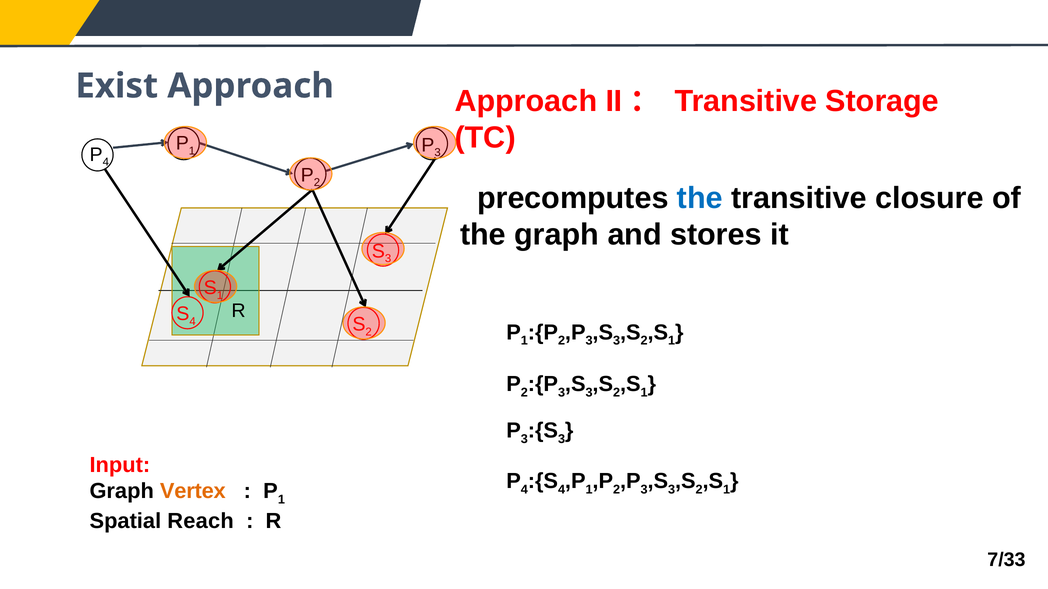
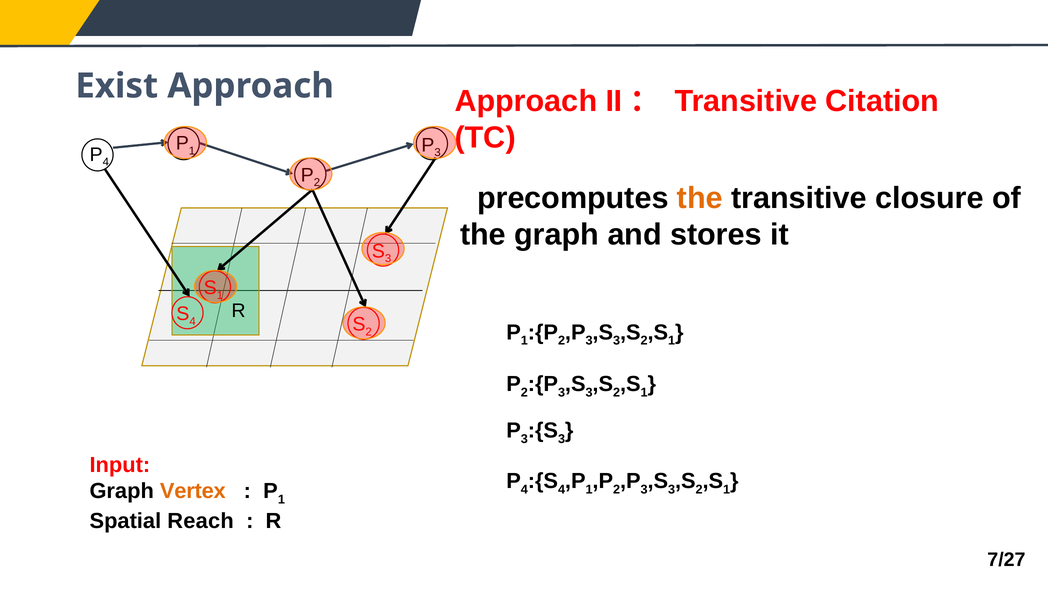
Storage: Storage -> Citation (882, 101)
the colour: blue -> orange (700, 198)
7/33: 7/33 -> 7/27 (1006, 560)
